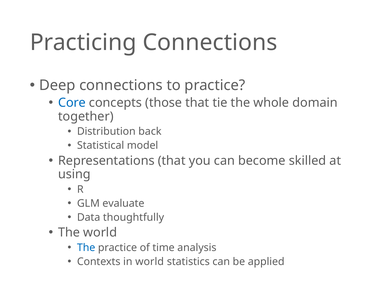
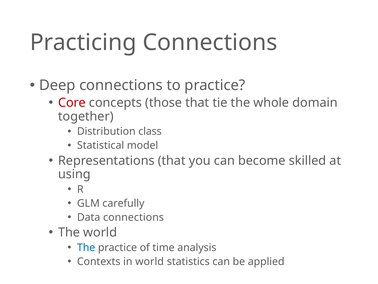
Core colour: blue -> red (72, 103)
back: back -> class (150, 131)
evaluate: evaluate -> carefully (123, 203)
Data thoughtfully: thoughtfully -> connections (133, 217)
